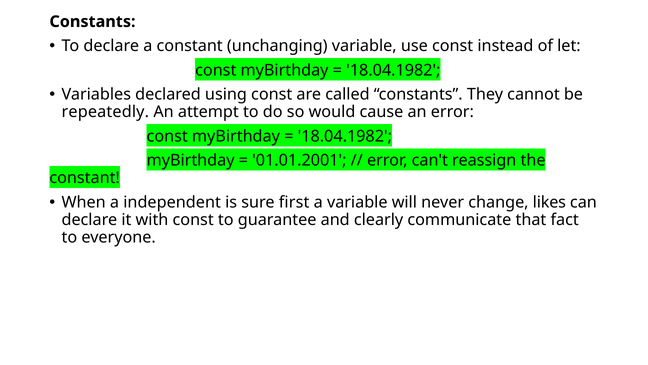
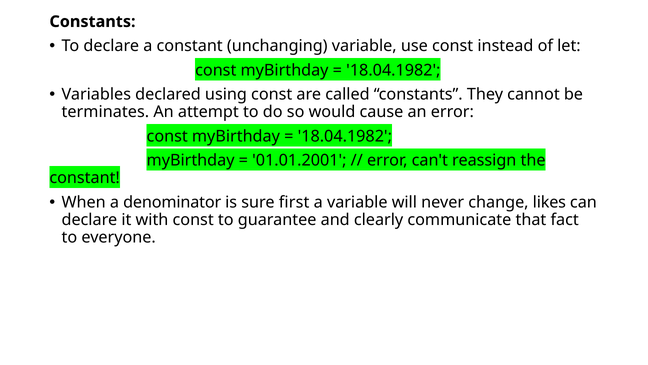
repeatedly: repeatedly -> terminates (105, 112)
independent: independent -> denominator (172, 202)
